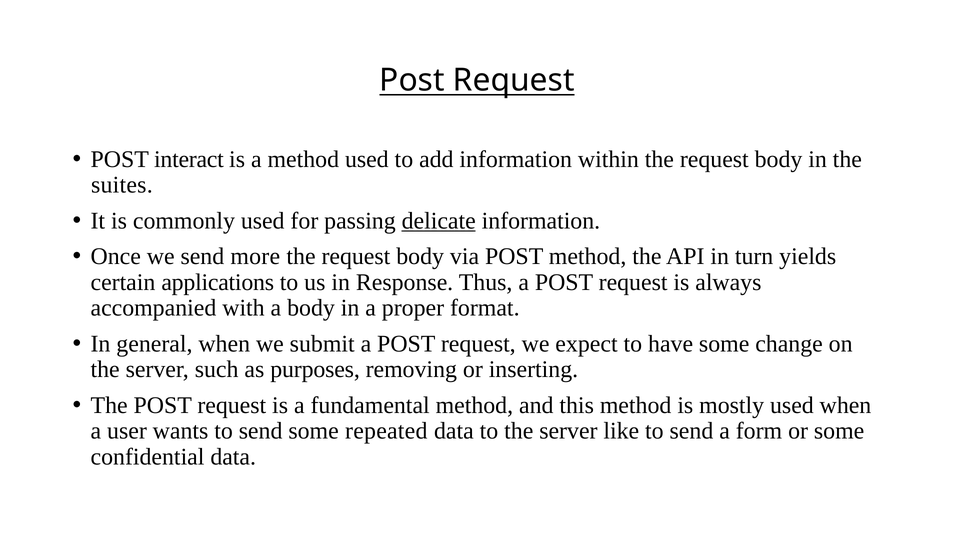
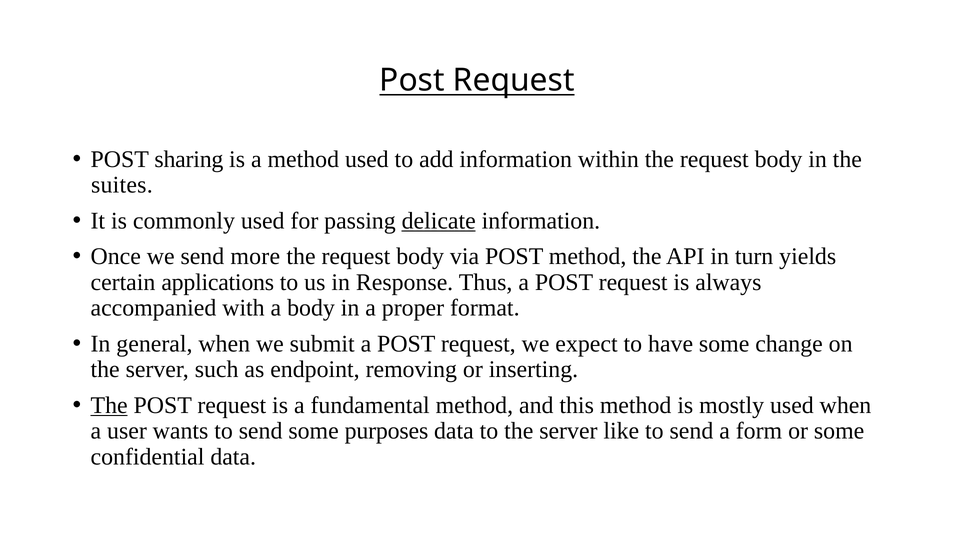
interact: interact -> sharing (189, 159)
purposes: purposes -> endpoint (315, 369)
The underline: none -> present (109, 405)
repeated: repeated -> purposes (386, 431)
